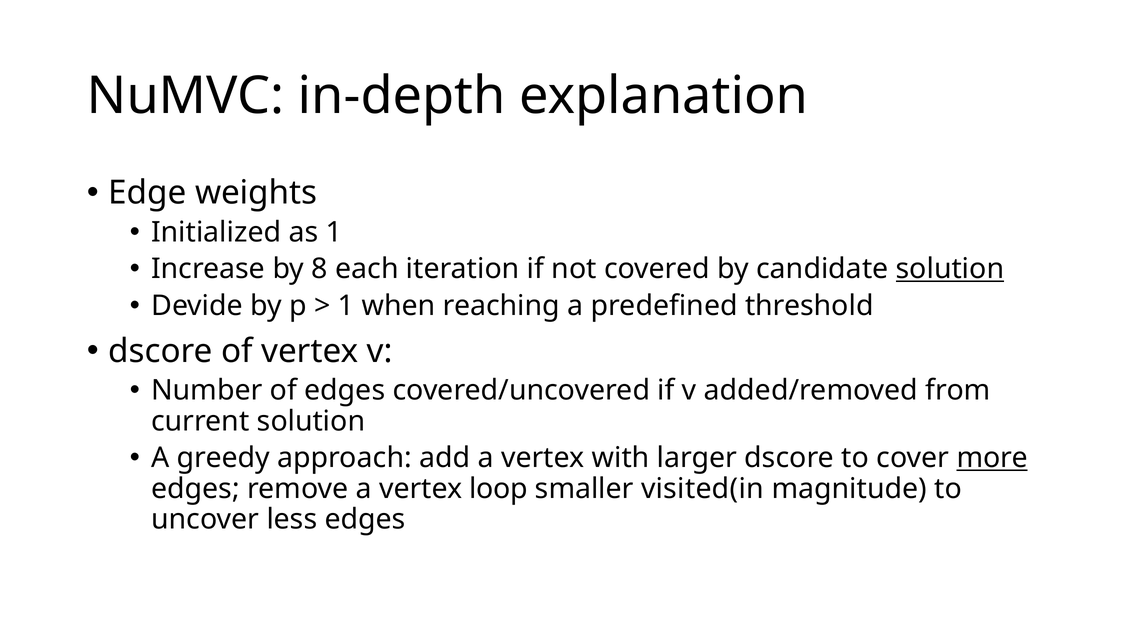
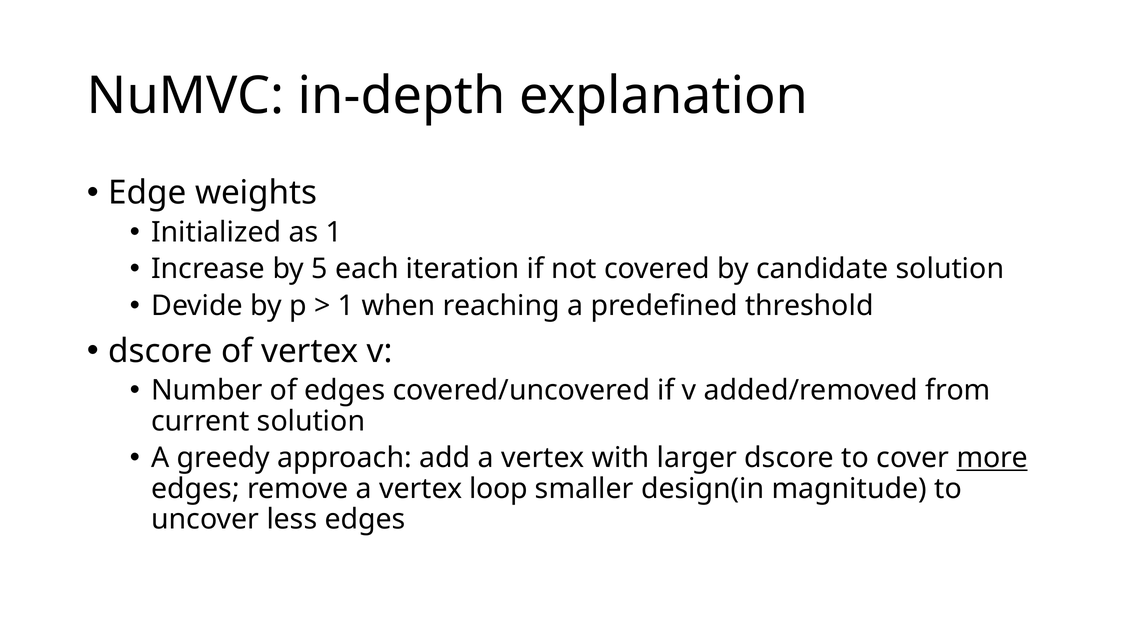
8: 8 -> 5 (320, 269)
solution underline: present -> none (950, 269)
visited(in: visited(in -> design(in (703, 489)
